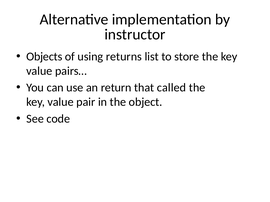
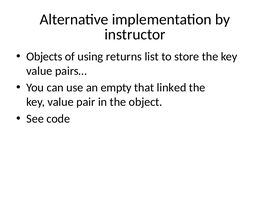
return: return -> empty (116, 88)
called: called -> linked (172, 88)
